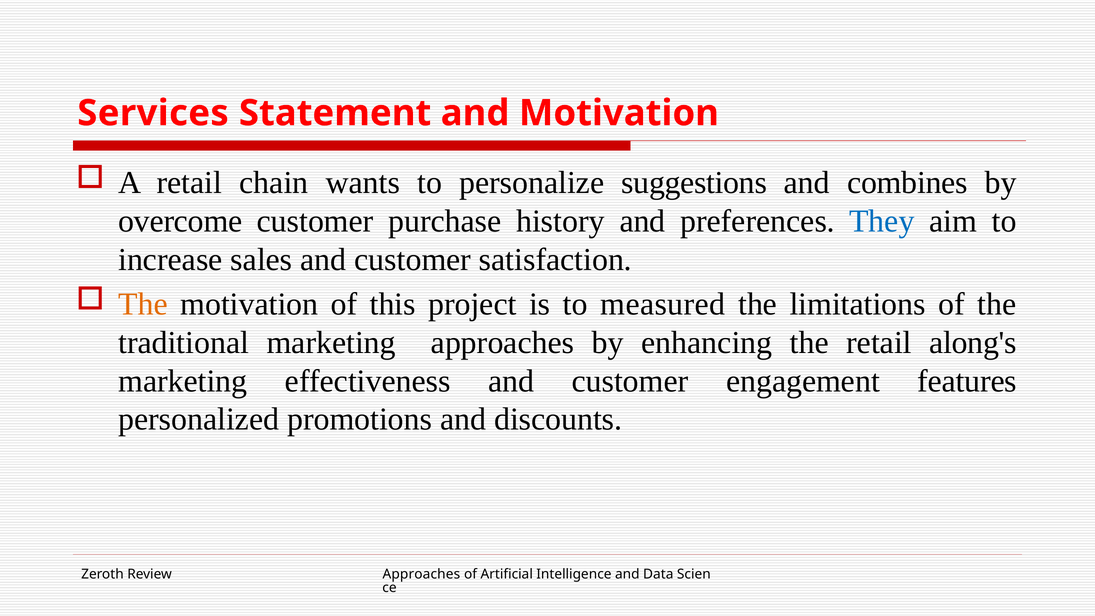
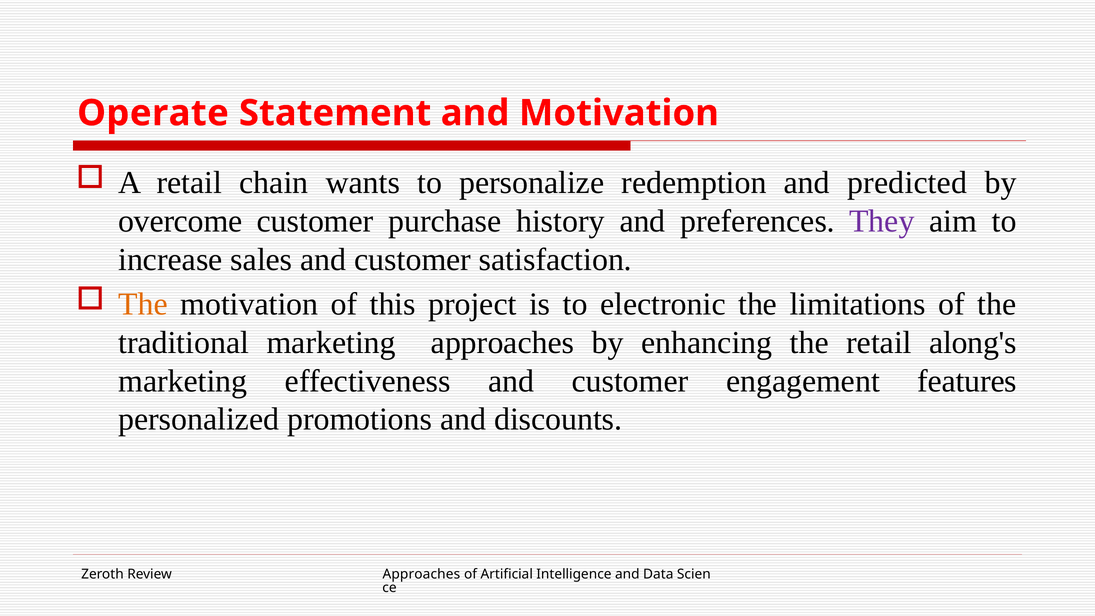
Services: Services -> Operate (153, 113)
suggestions: suggestions -> redemption (694, 183)
combines: combines -> predicted (907, 183)
They colour: blue -> purple (882, 221)
measured: measured -> electronic (663, 304)
